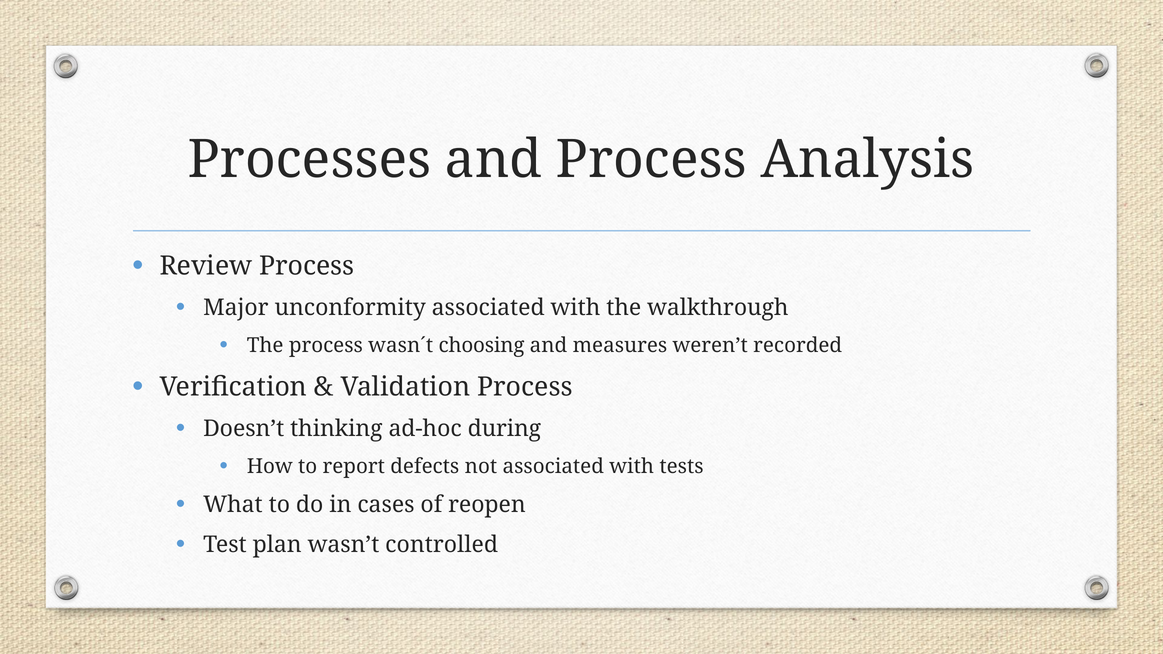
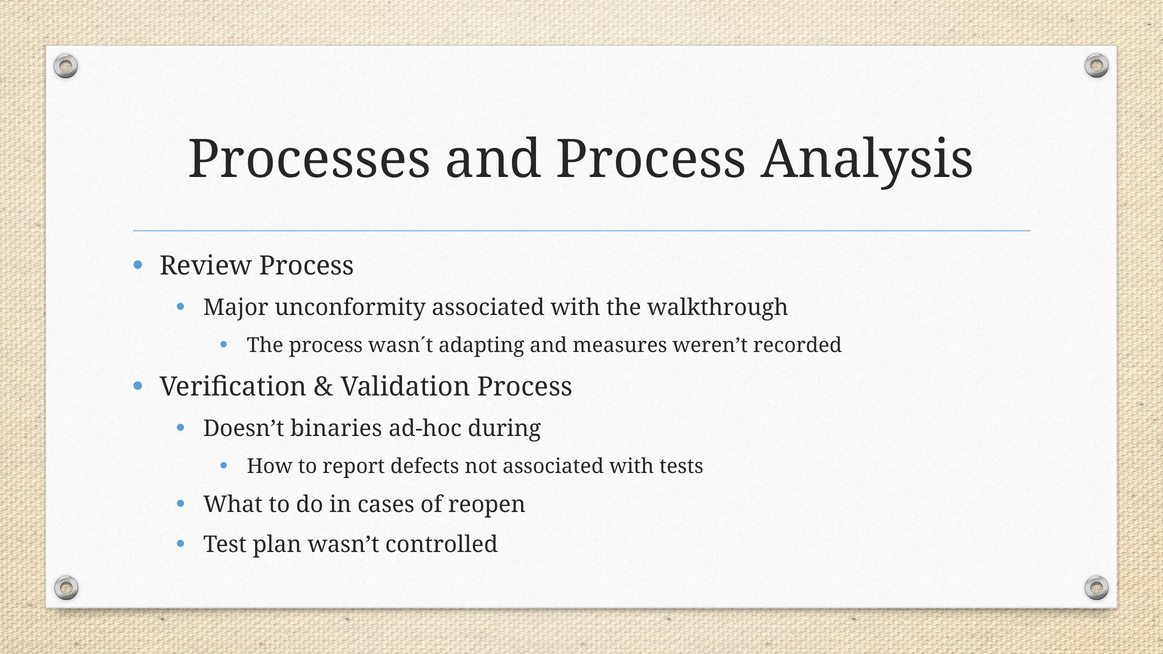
choosing: choosing -> adapting (481, 345)
thinking: thinking -> binaries (336, 429)
